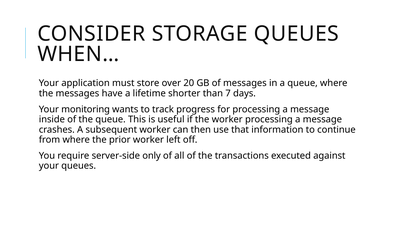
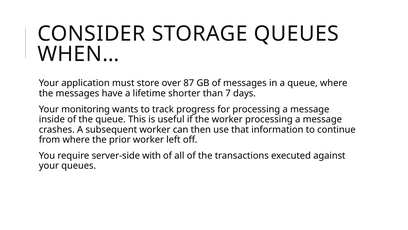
20: 20 -> 87 (189, 83)
only: only -> with (152, 155)
